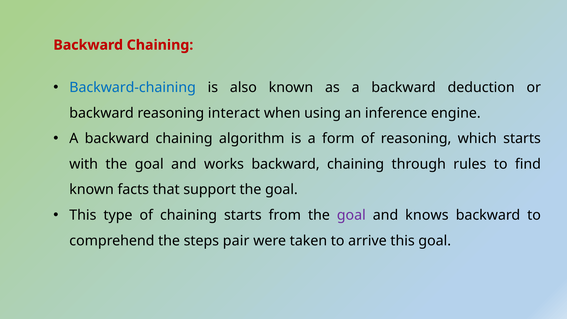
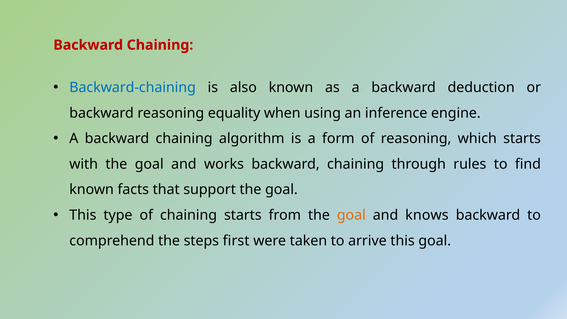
interact: interact -> equality (234, 113)
goal colour: purple -> orange (351, 215)
pair: pair -> first (236, 241)
